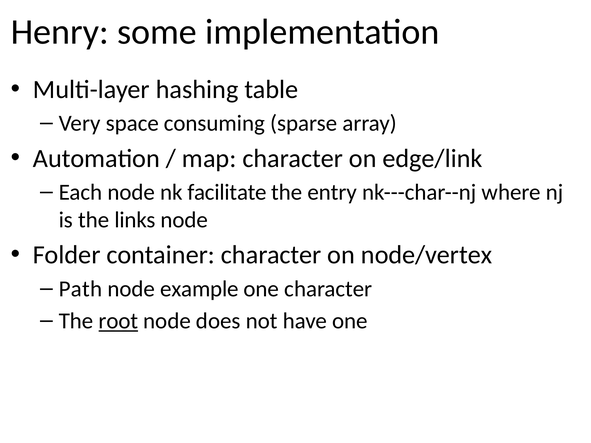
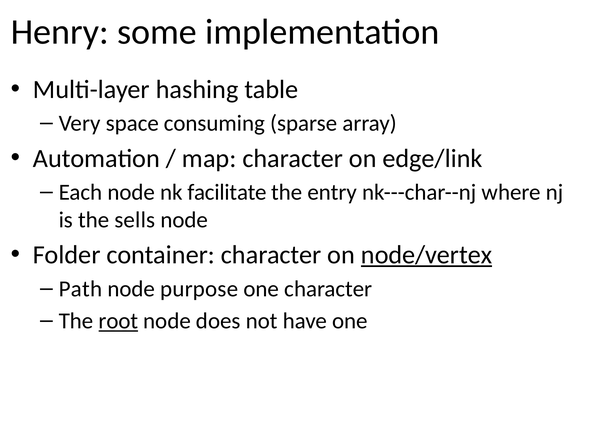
links: links -> sells (135, 220)
node/vertex underline: none -> present (427, 255)
example: example -> purpose (199, 289)
